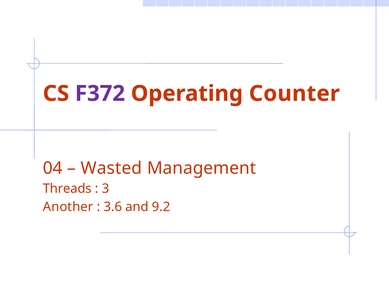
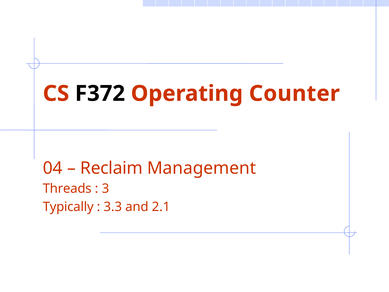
F372 colour: purple -> black (100, 93)
Wasted: Wasted -> Reclaim (111, 168)
Another: Another -> Typically (68, 207)
3.6: 3.6 -> 3.3 (113, 207)
9.2: 9.2 -> 2.1 (161, 207)
